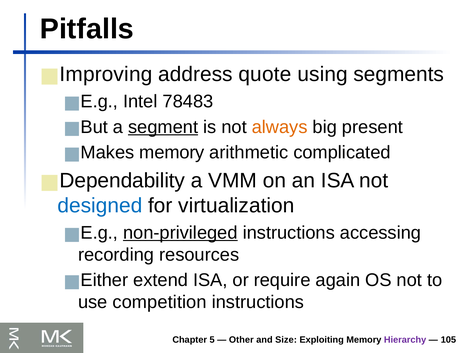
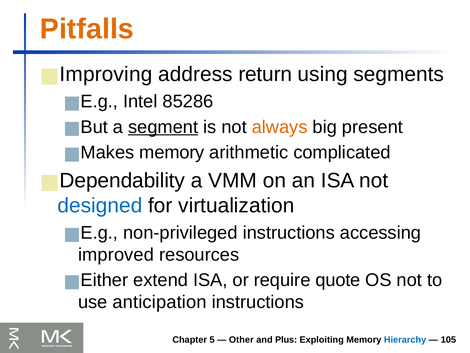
Pitfalls colour: black -> orange (87, 29)
quote: quote -> return (265, 74)
78483: 78483 -> 85286 (188, 101)
non-privileged underline: present -> none (180, 232)
recording: recording -> improved (116, 254)
again: again -> quote (338, 280)
competition: competition -> anticipation (160, 302)
Size: Size -> Plus (286, 339)
Hierarchy colour: purple -> blue (405, 339)
